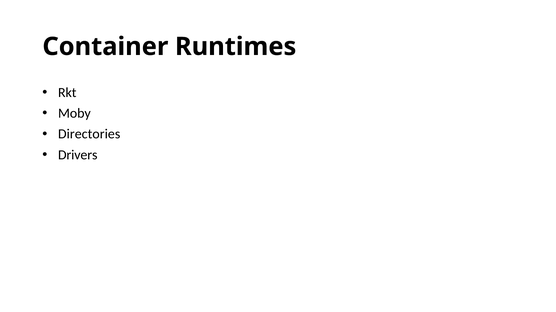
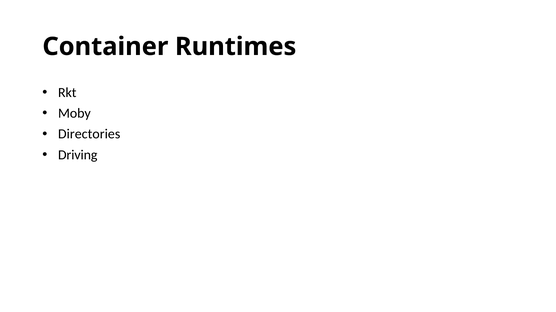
Drivers: Drivers -> Driving (78, 155)
